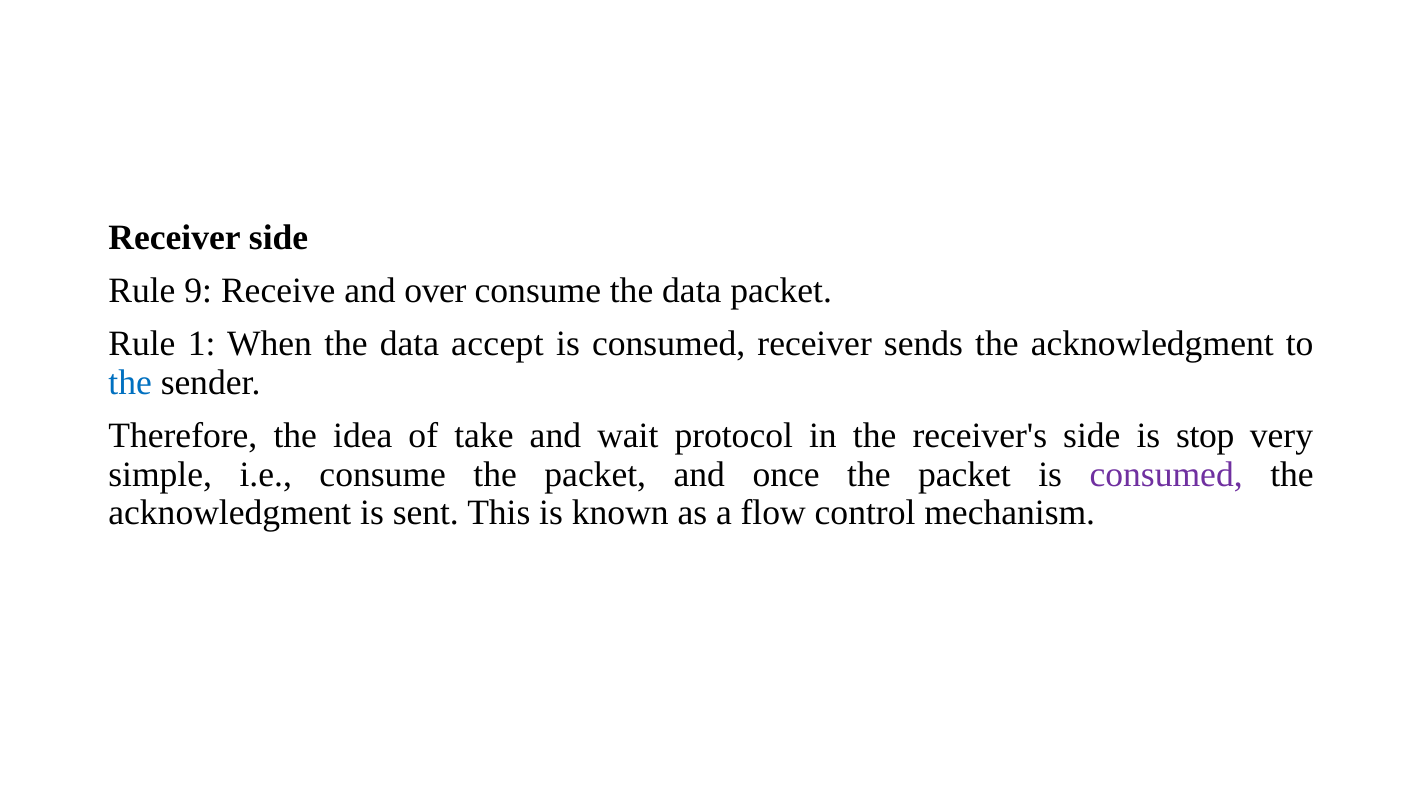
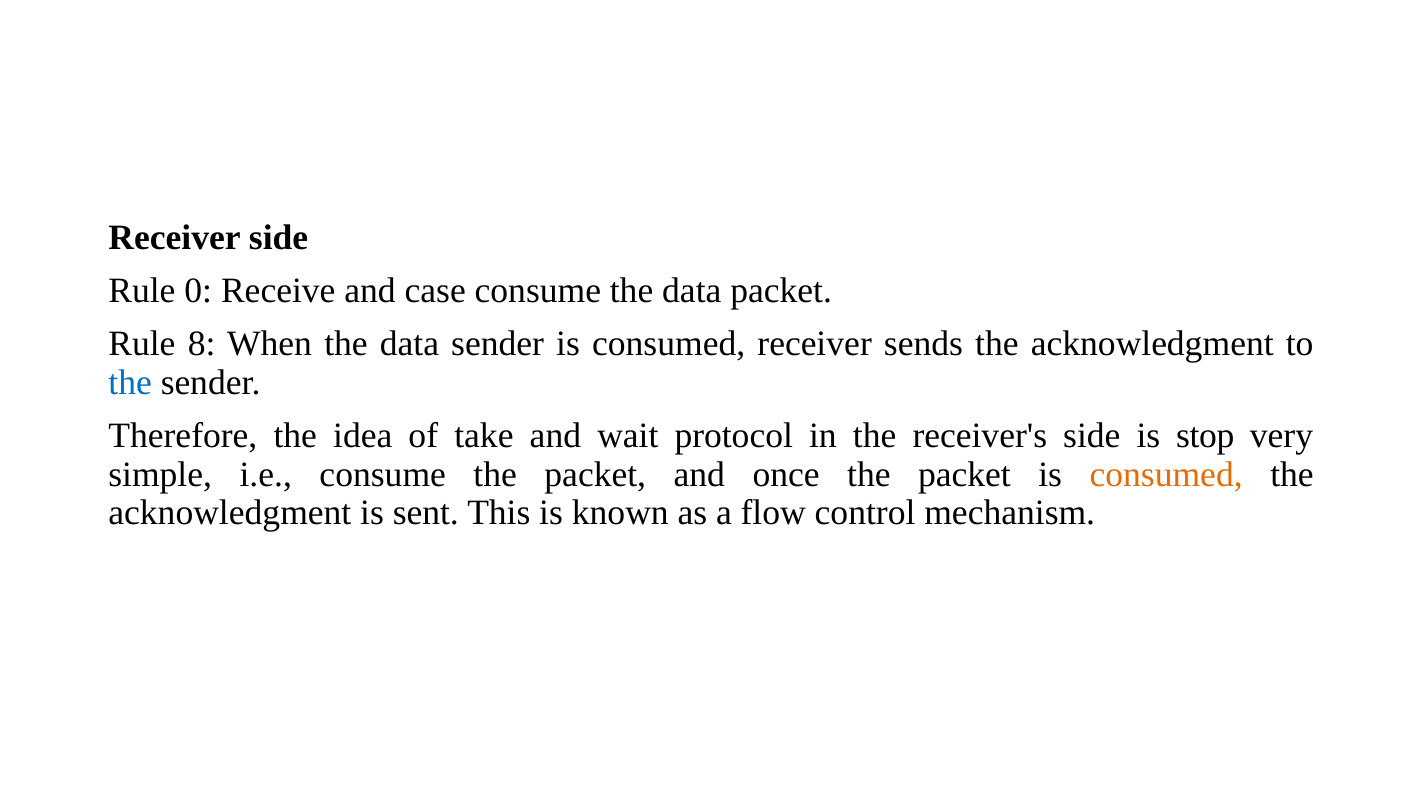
9: 9 -> 0 (198, 291)
over: over -> case (435, 291)
1: 1 -> 8 (202, 344)
data accept: accept -> sender (498, 344)
consumed colour: purple -> orange (1166, 474)
